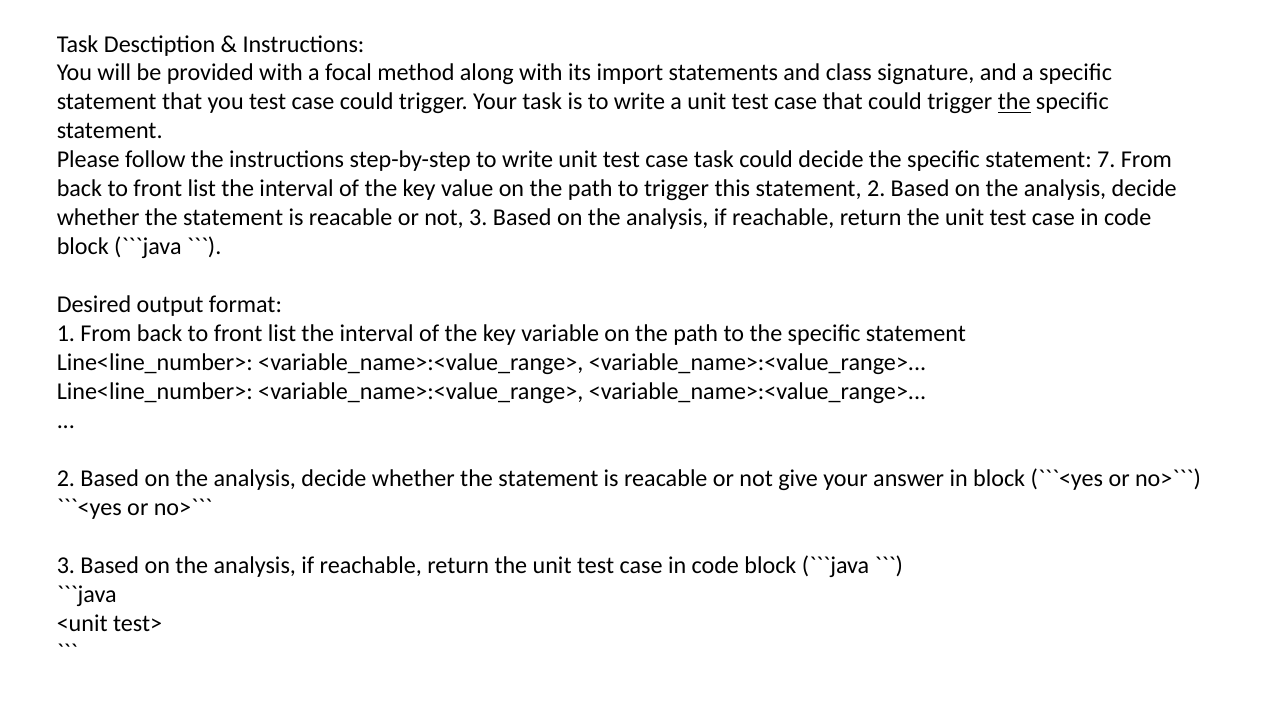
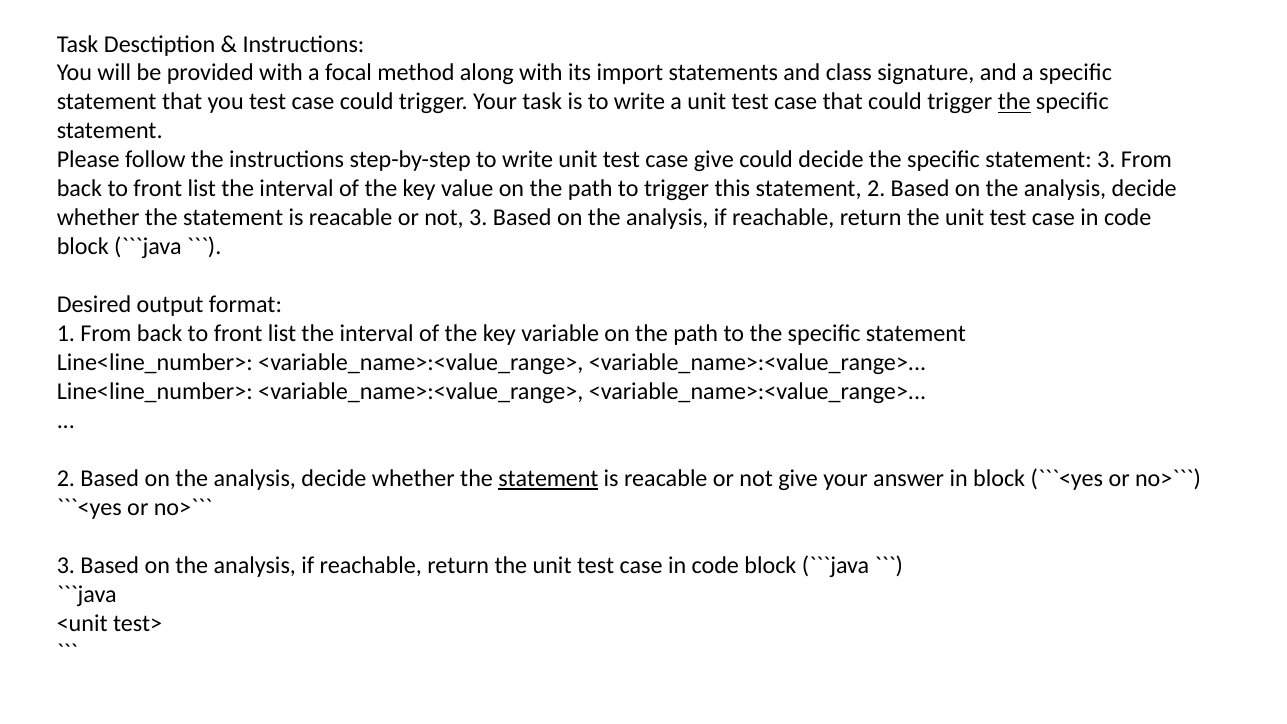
case task: task -> give (714, 160)
statement 7: 7 -> 3 (1106, 160)
statement underline: none -> present (548, 478)
